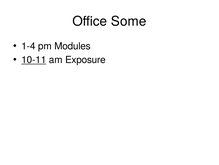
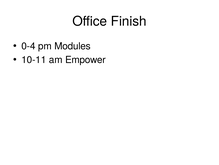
Some: Some -> Finish (129, 21)
1-4: 1-4 -> 0-4 (28, 46)
10-11 underline: present -> none (34, 60)
Exposure: Exposure -> Empower (85, 60)
